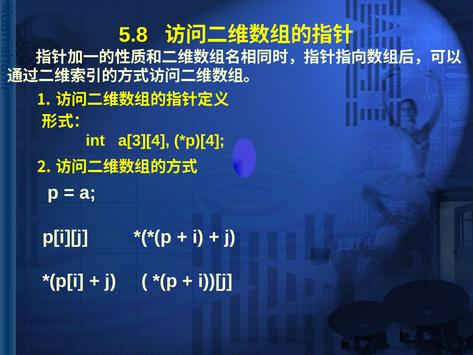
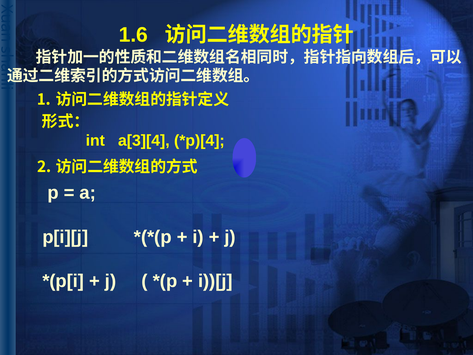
5.8: 5.8 -> 1.6 (133, 35)
